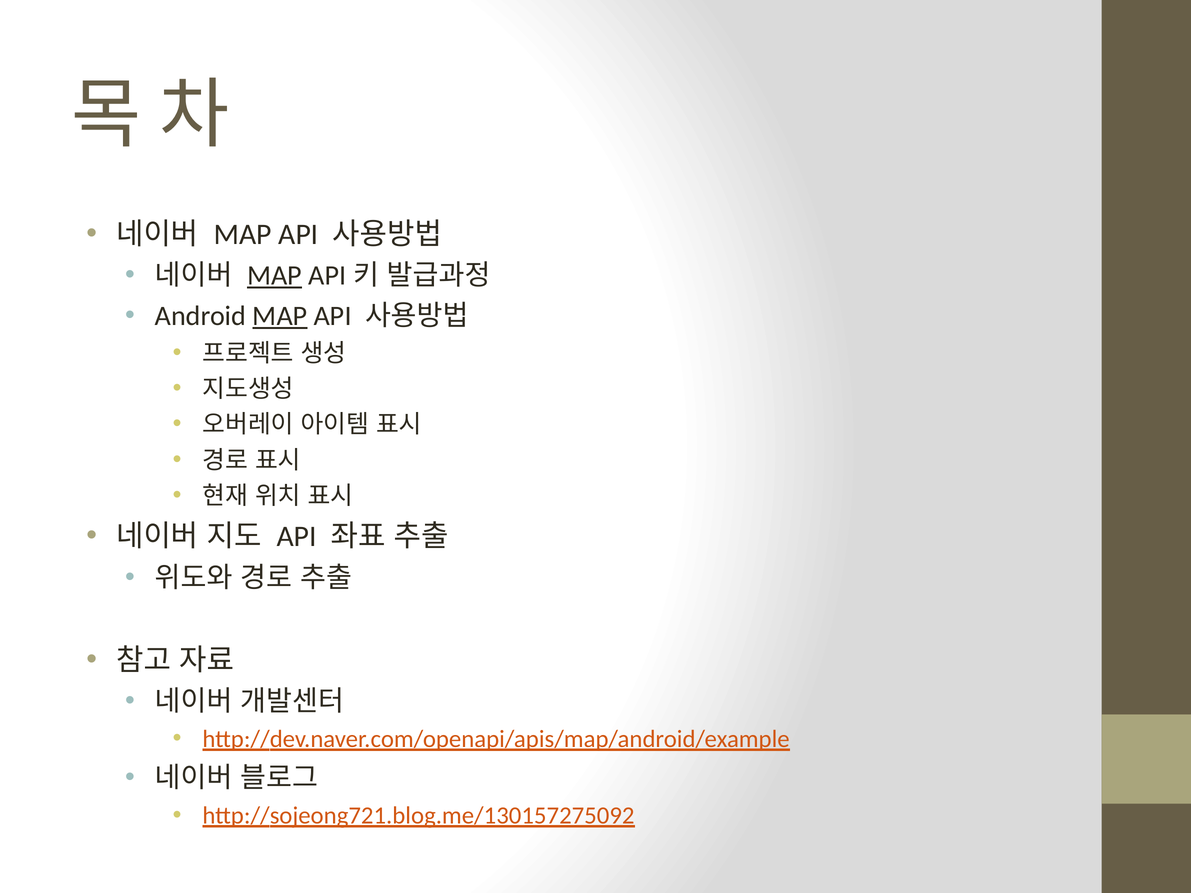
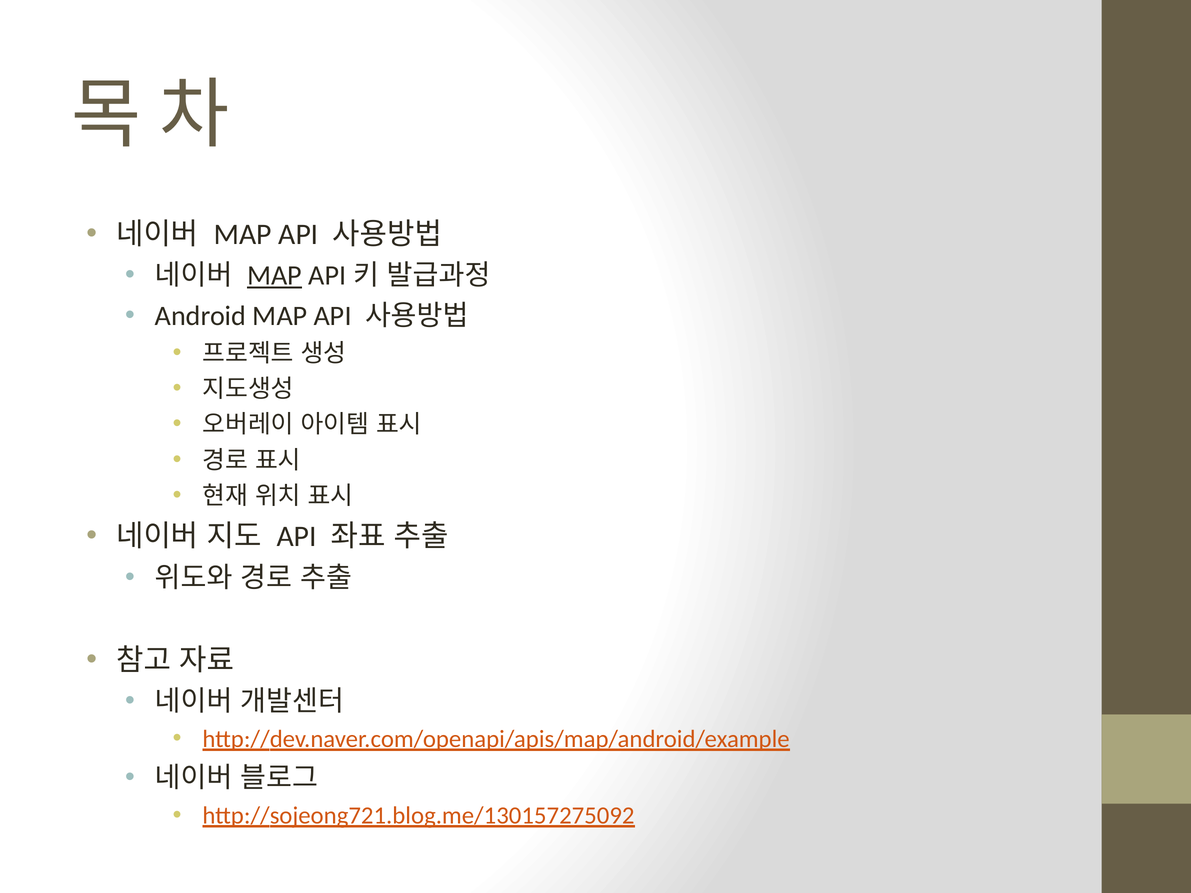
MAP underline: present -> none (280, 316)
